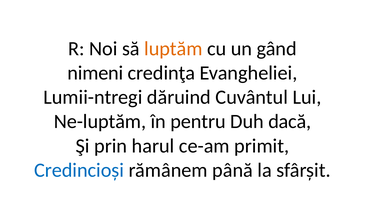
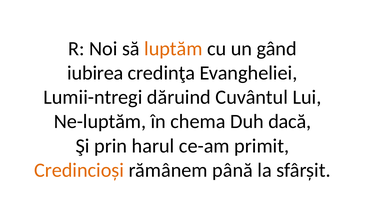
nimeni: nimeni -> iubirea (95, 73)
pentru: pentru -> chema (198, 122)
Credincioși colour: blue -> orange (79, 170)
